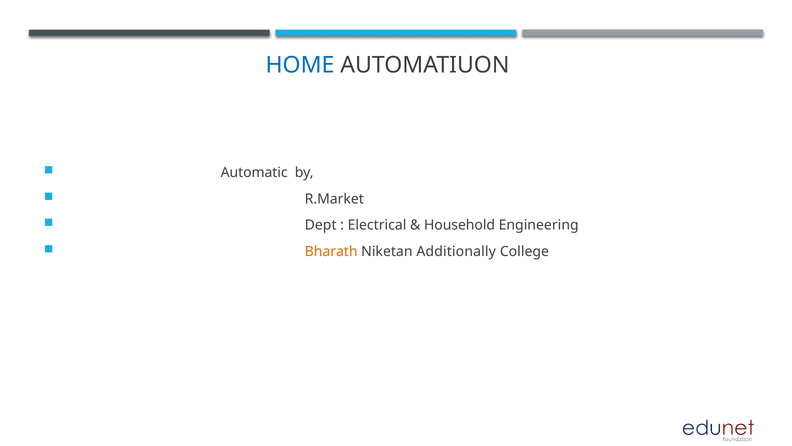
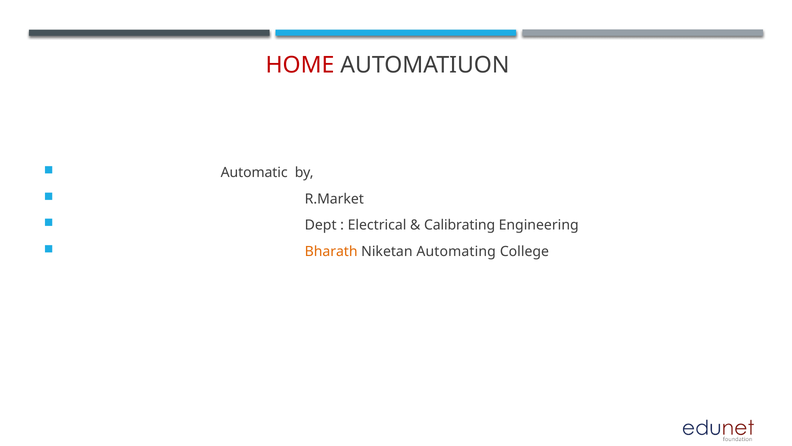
HOME colour: blue -> red (300, 65)
Household: Household -> Calibrating (460, 225)
Additionally: Additionally -> Automating (456, 251)
